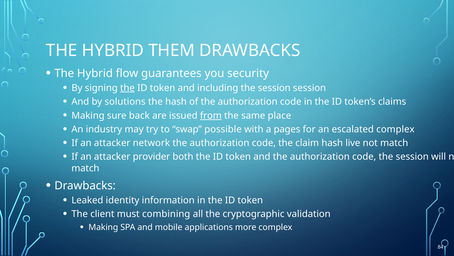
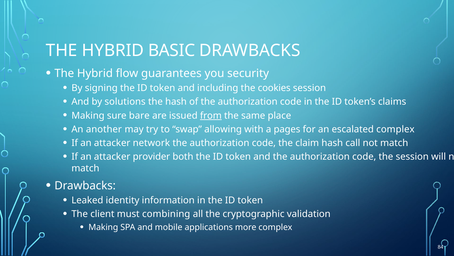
THEM: THEM -> BASIC (172, 50)
the underline: present -> none (127, 88)
including the session: session -> cookies (274, 88)
back: back -> bare (139, 115)
industry: industry -> another (104, 129)
possible: possible -> allowing (223, 129)
live: live -> call (353, 143)
